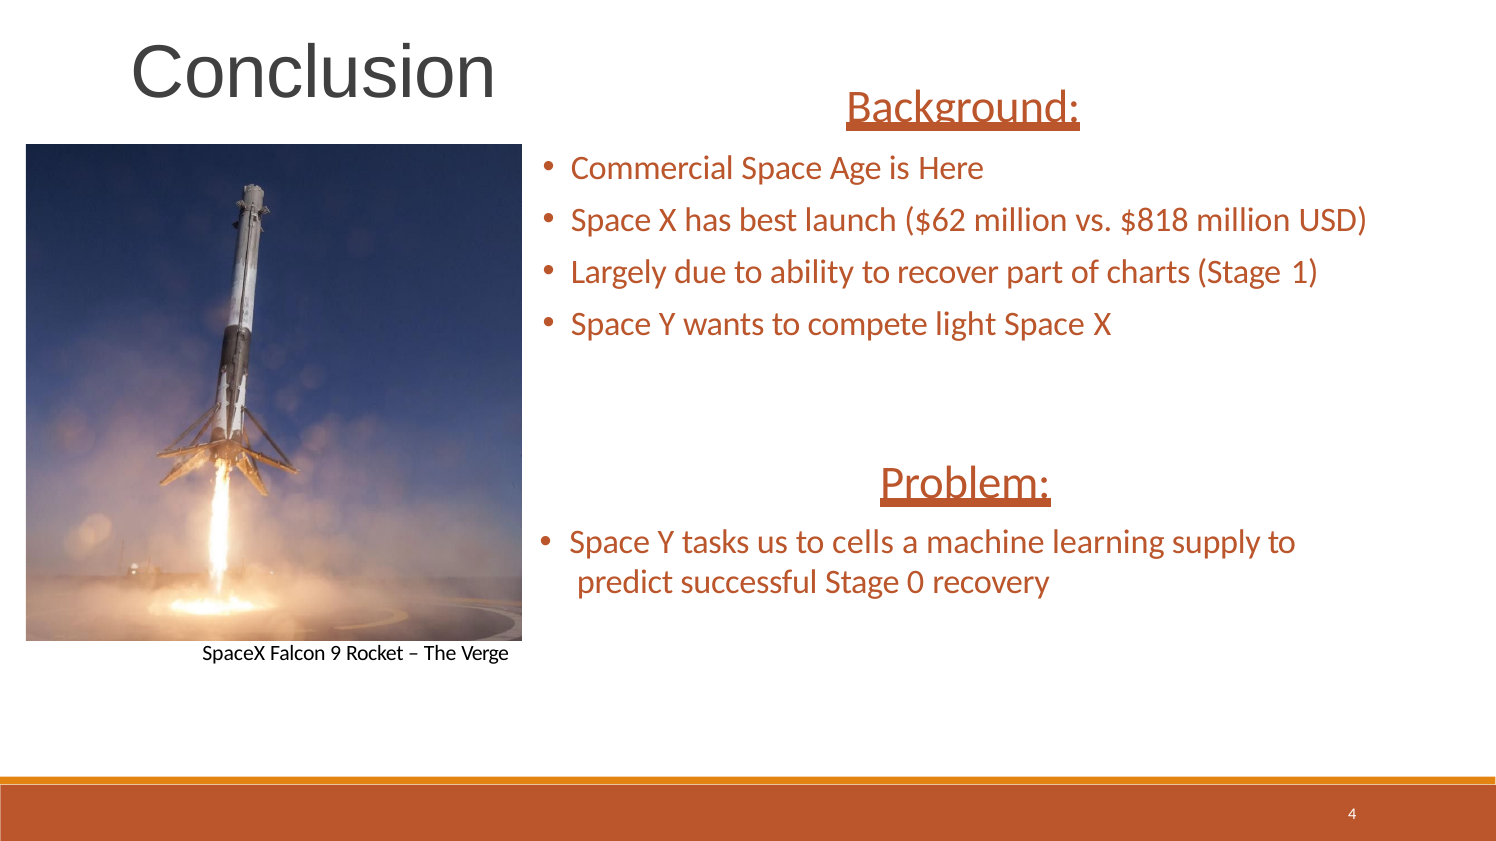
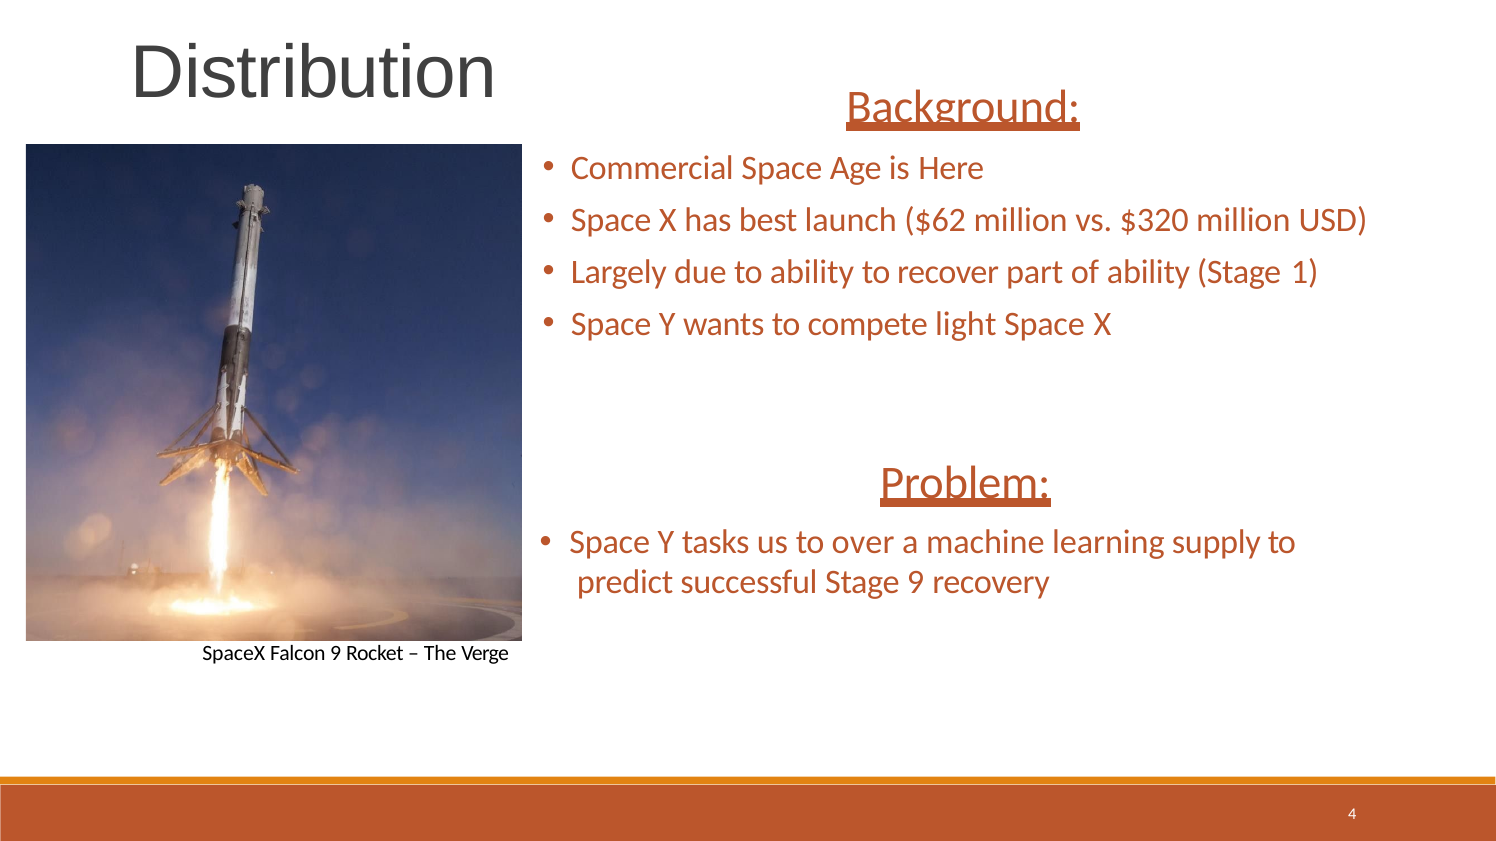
Conclusion: Conclusion -> Distribution (314, 73)
$818: $818 -> $320 (1154, 220)
of charts: charts -> ability (1149, 272)
cells: cells -> over (863, 543)
Stage 0: 0 -> 9 (915, 582)
